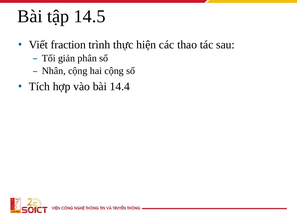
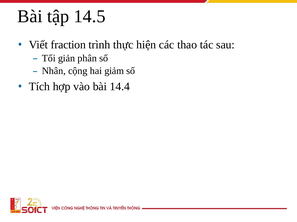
hai cộng: cộng -> giảm (114, 71)
